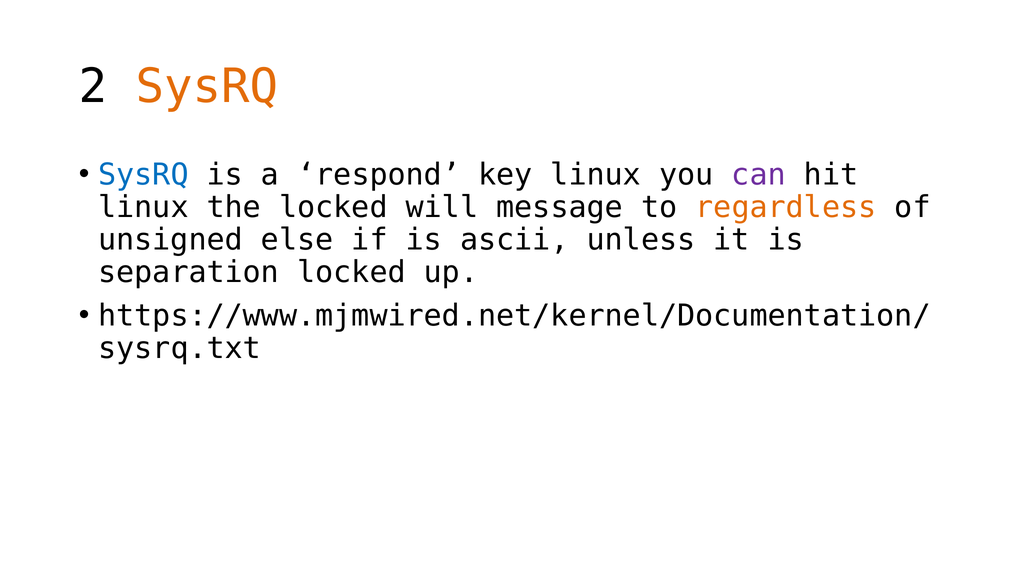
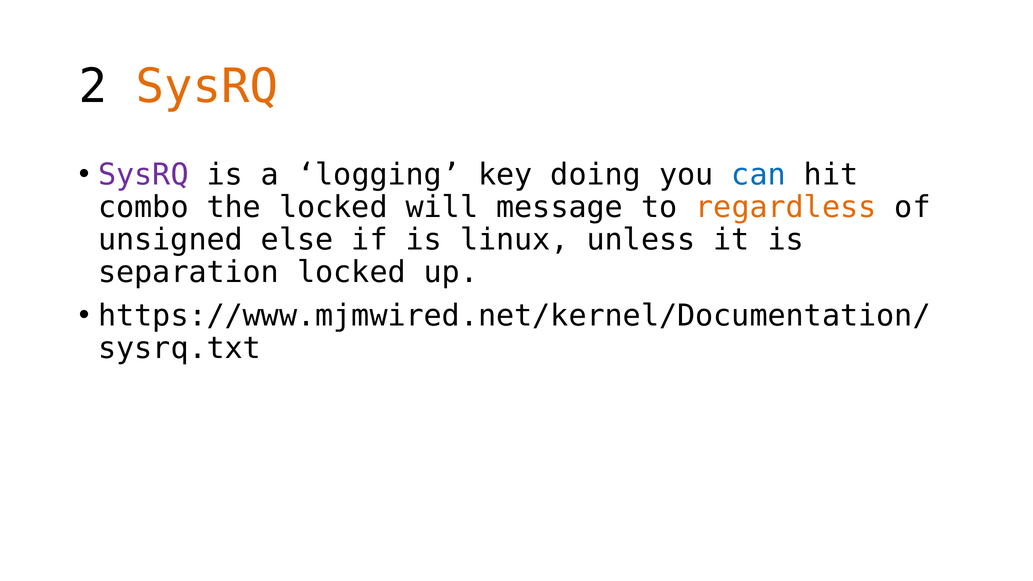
SysRQ colour: blue -> purple (143, 175)
respond: respond -> logging (379, 175)
key linux: linux -> doing (596, 175)
can colour: purple -> blue (759, 175)
linux: linux -> combo (143, 207)
ascii: ascii -> linux (514, 240)
